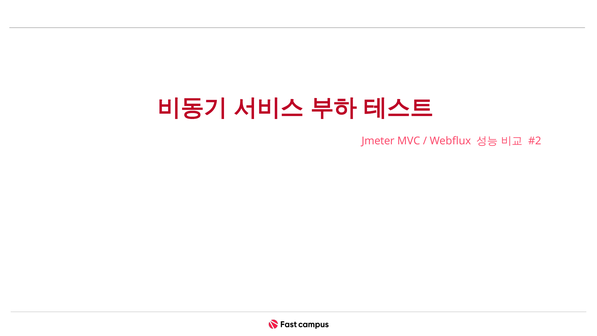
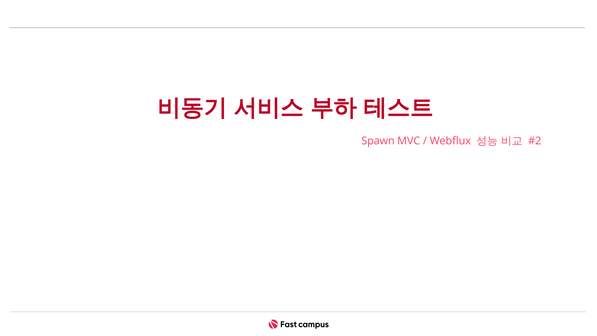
Jmeter: Jmeter -> Spawn (378, 141)
